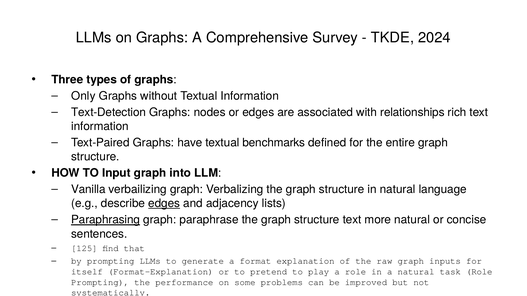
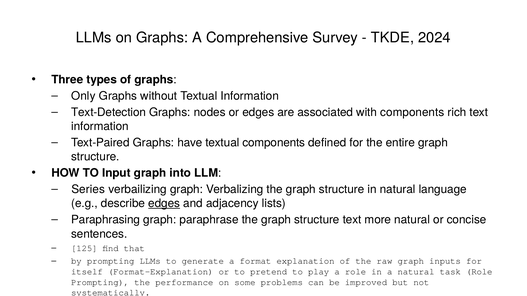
with relationships: relationships -> components (412, 112)
textual benchmarks: benchmarks -> components (274, 143)
Vanilla: Vanilla -> Series (88, 190)
Paraphrasing underline: present -> none (106, 220)
